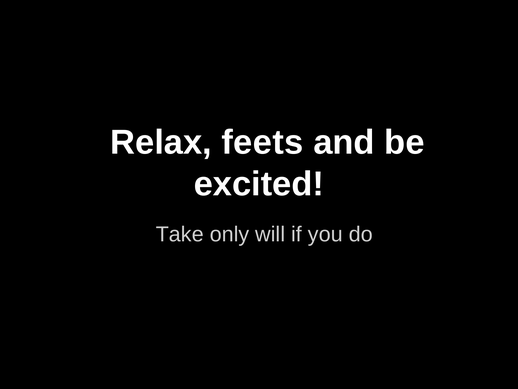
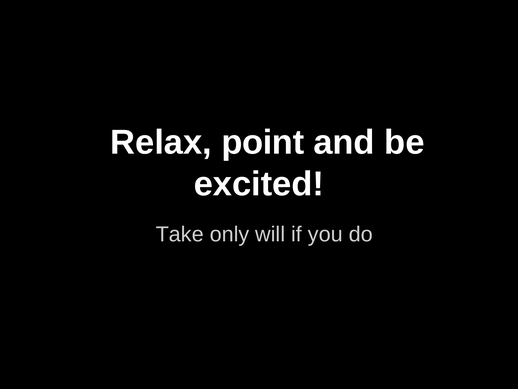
feets: feets -> point (263, 142)
